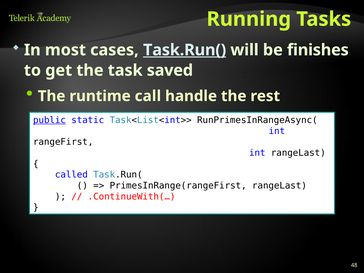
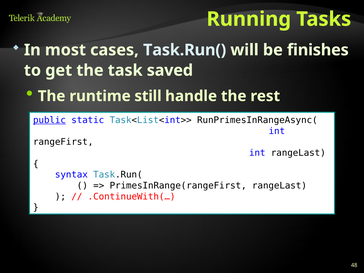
Task.Run( underline: present -> none (185, 50)
call: call -> still (148, 96)
called: called -> syntax (71, 175)
